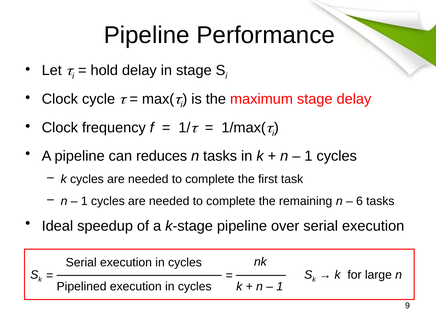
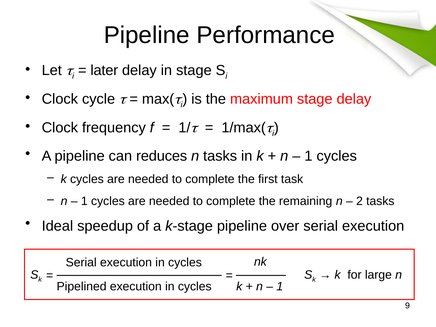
hold: hold -> later (104, 70)
6: 6 -> 2 (359, 201)
